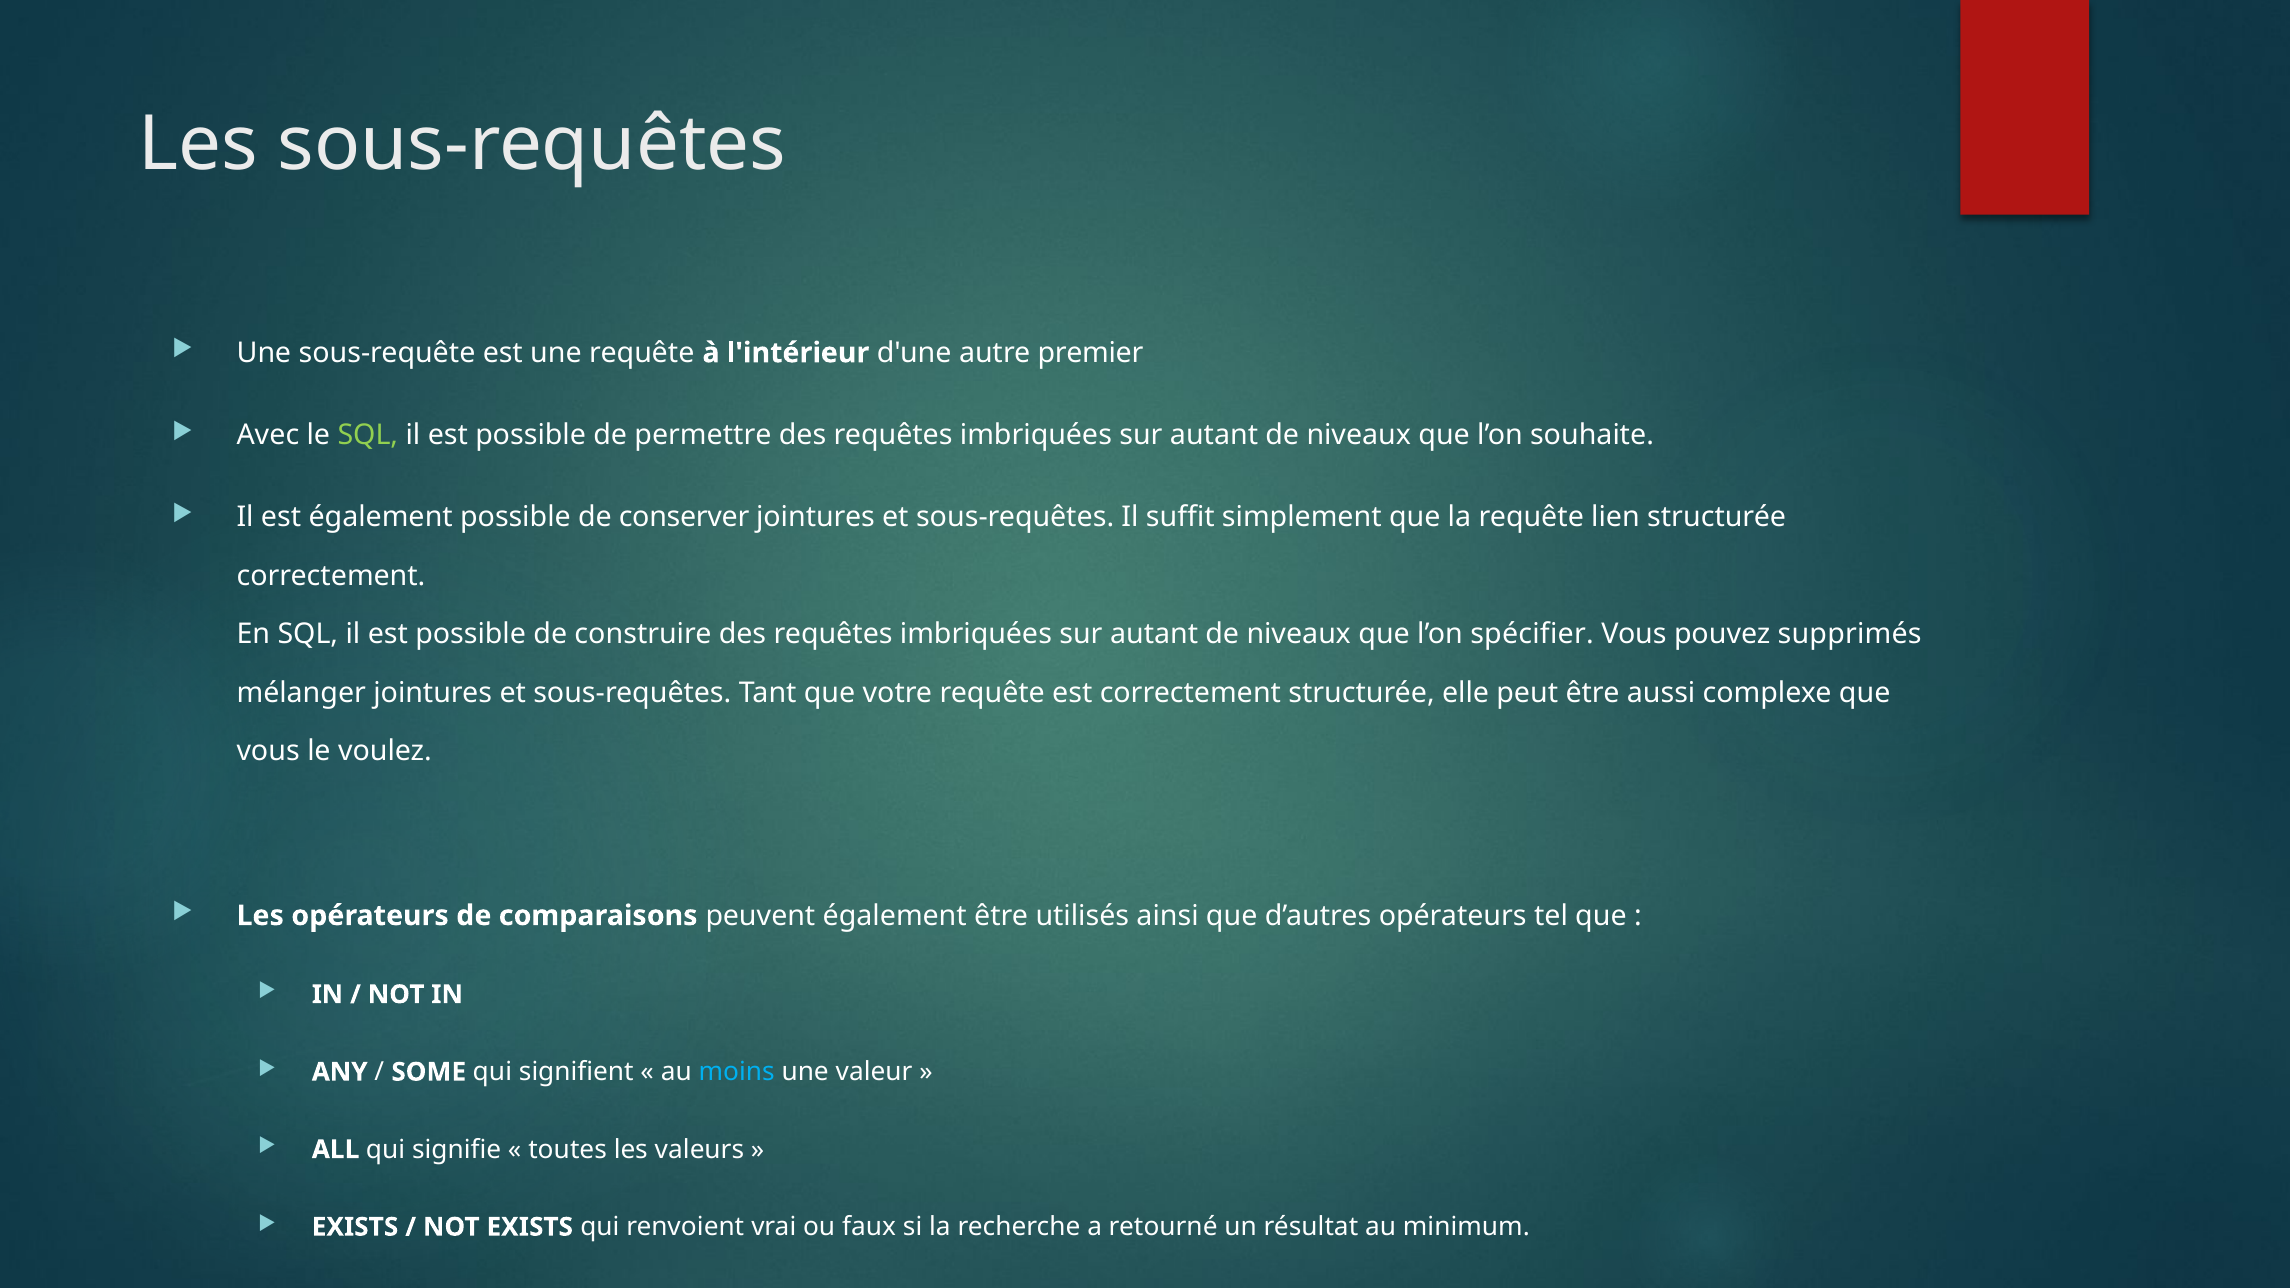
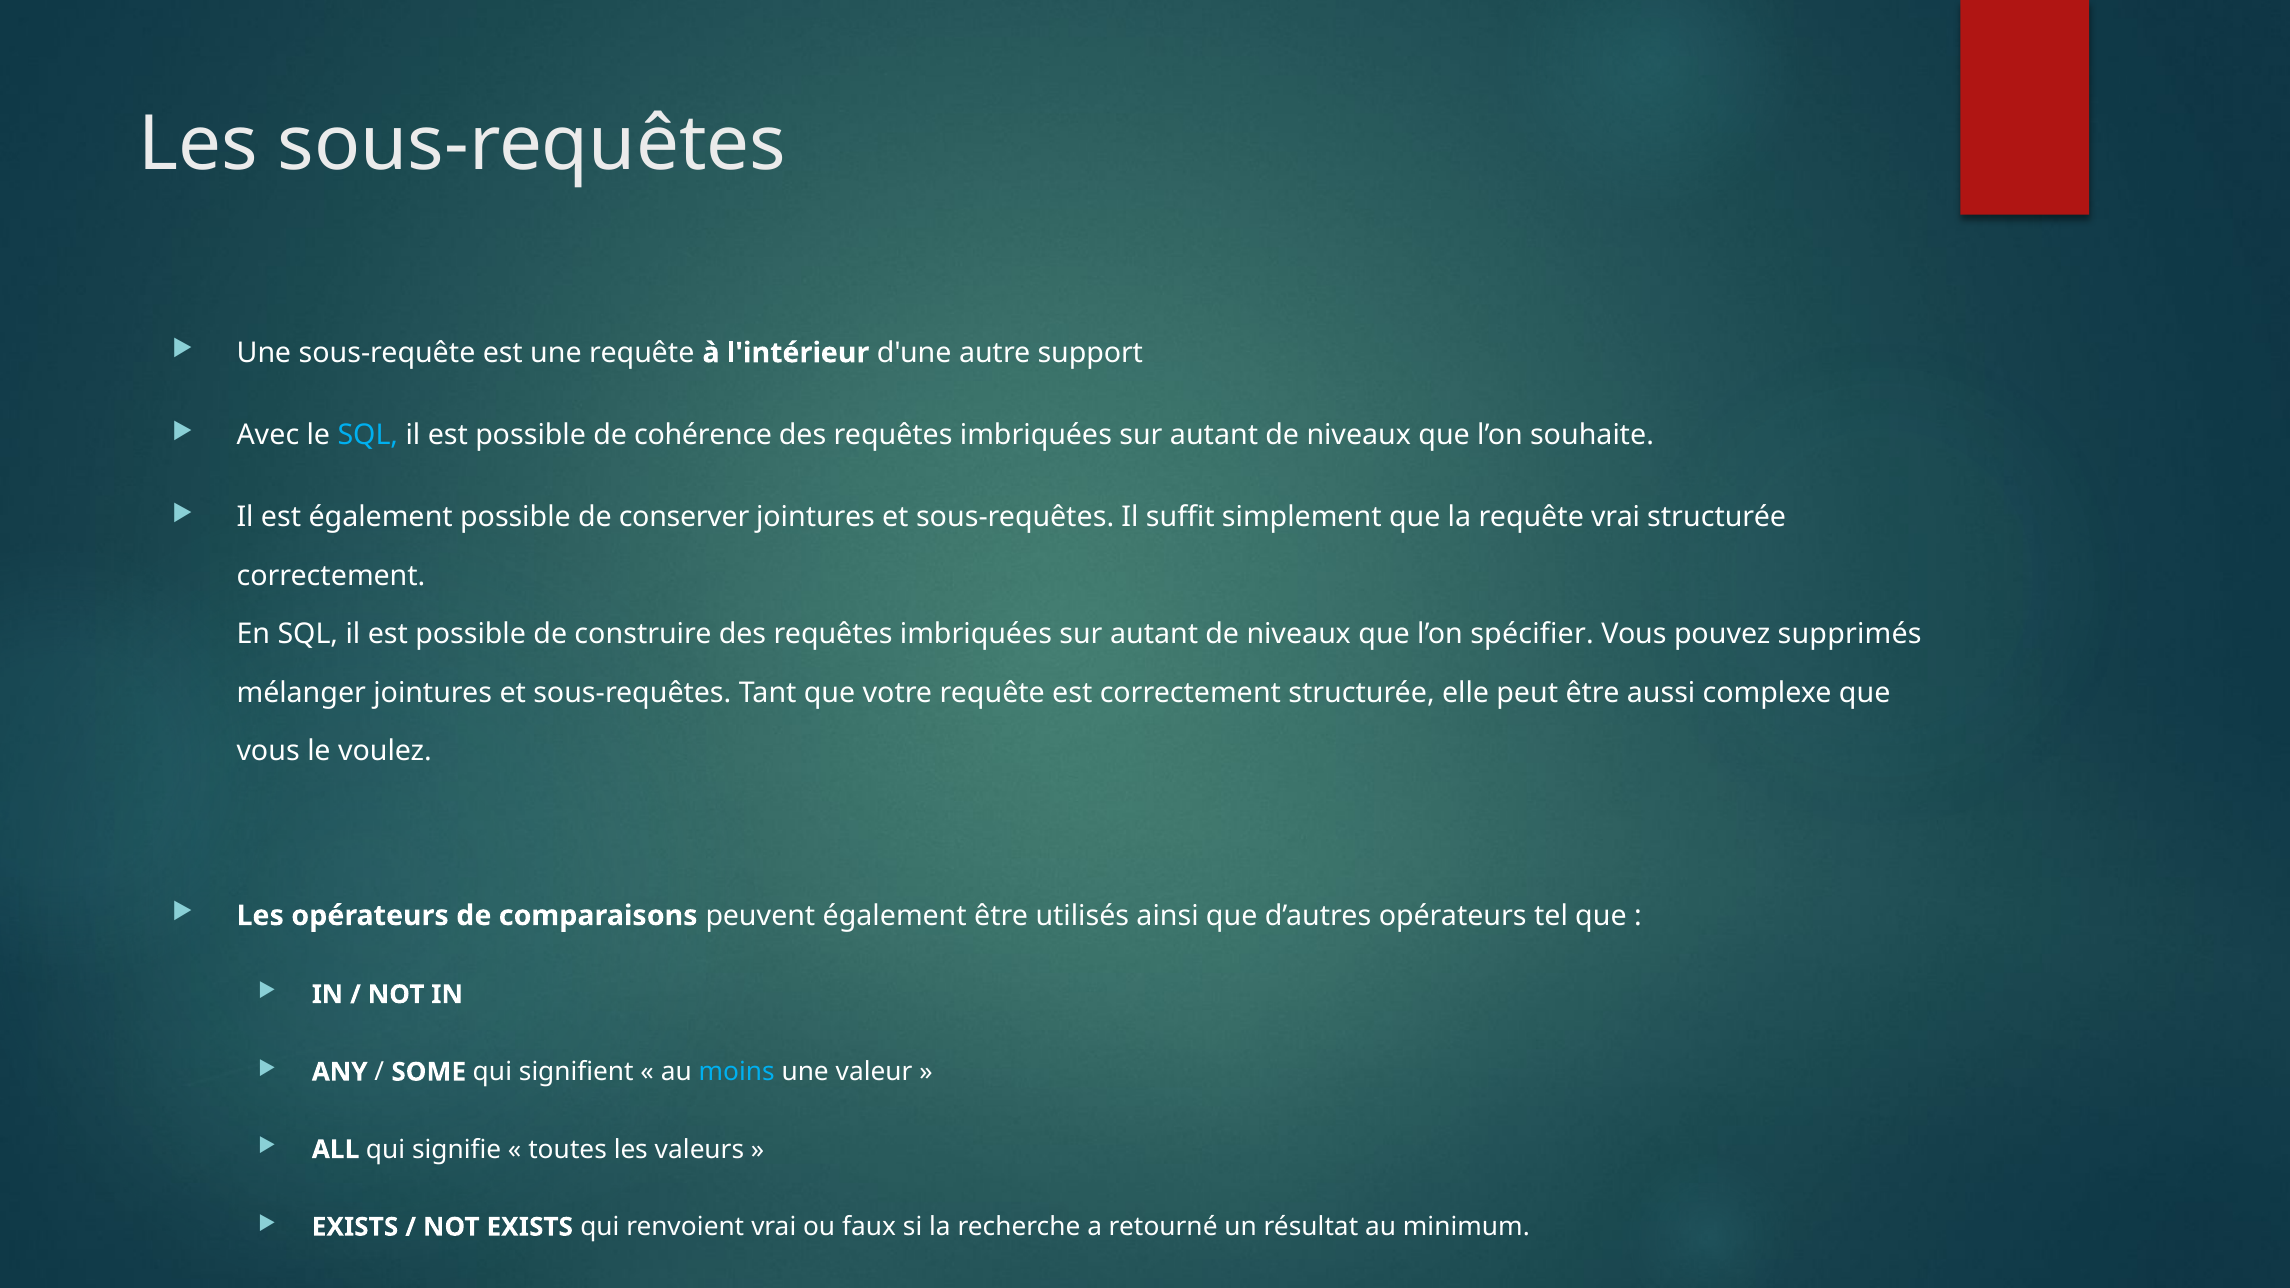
premier: premier -> support (1090, 353)
SQL colour: light green -> light blue (368, 435)
permettre: permettre -> cohérence (703, 435)
requête lien: lien -> vrai (1616, 518)
